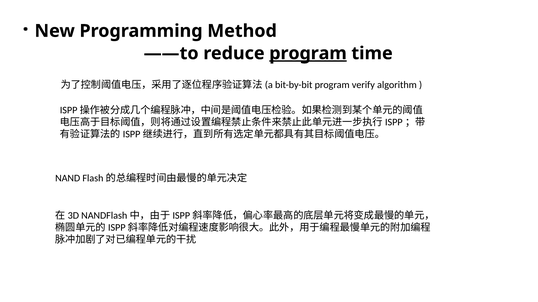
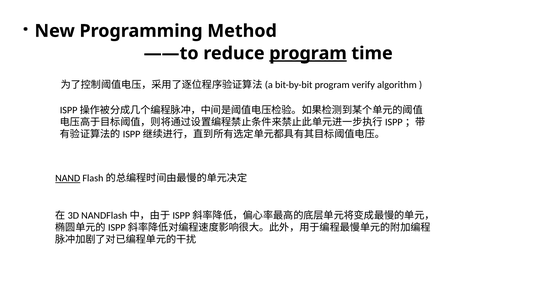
NAND underline: none -> present (68, 179)
